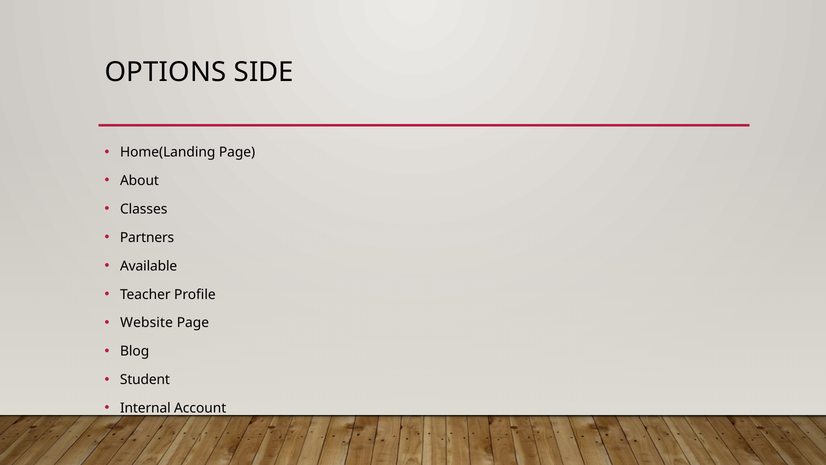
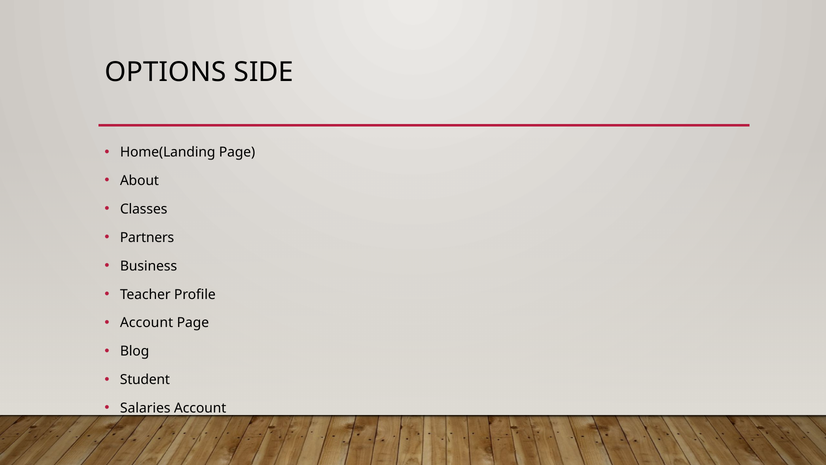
Available: Available -> Business (149, 266)
Website: Website -> Account (147, 323)
Internal: Internal -> Salaries (145, 408)
